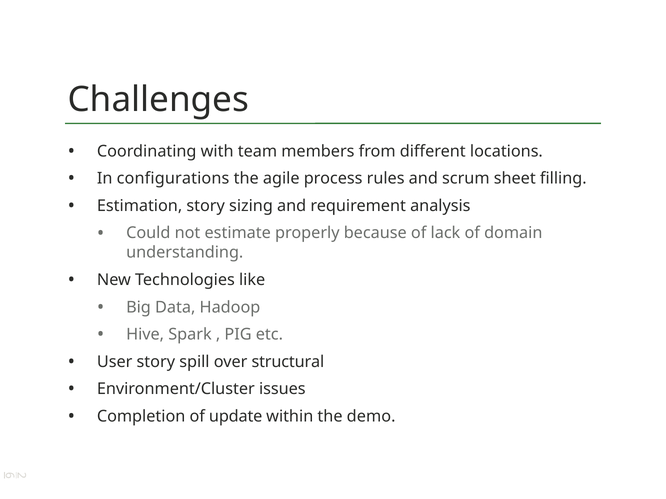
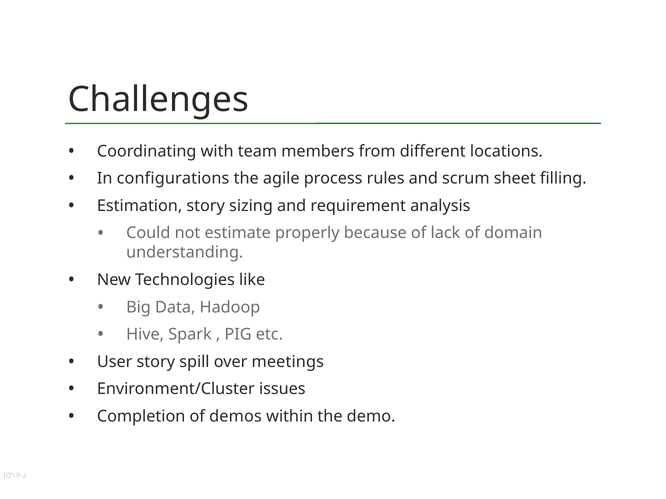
structural: structural -> meetings (288, 362)
update: update -> demos (236, 417)
